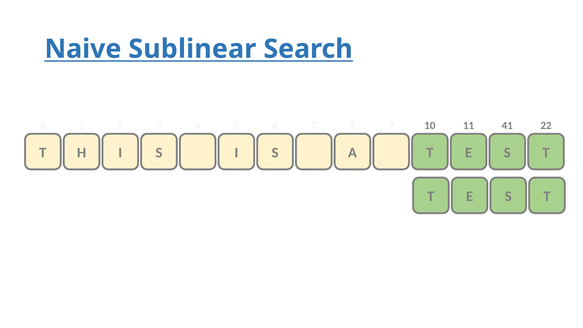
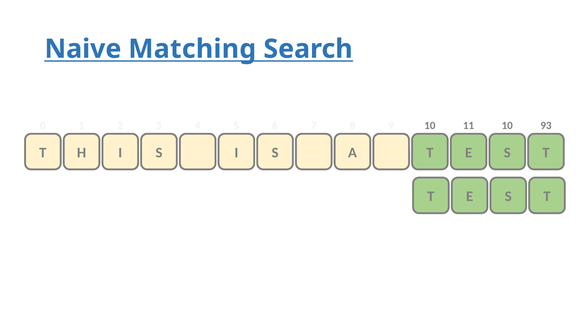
Sublinear: Sublinear -> Matching (192, 49)
2 41: 41 -> 10 (507, 126)
22: 22 -> 93 (546, 126)
